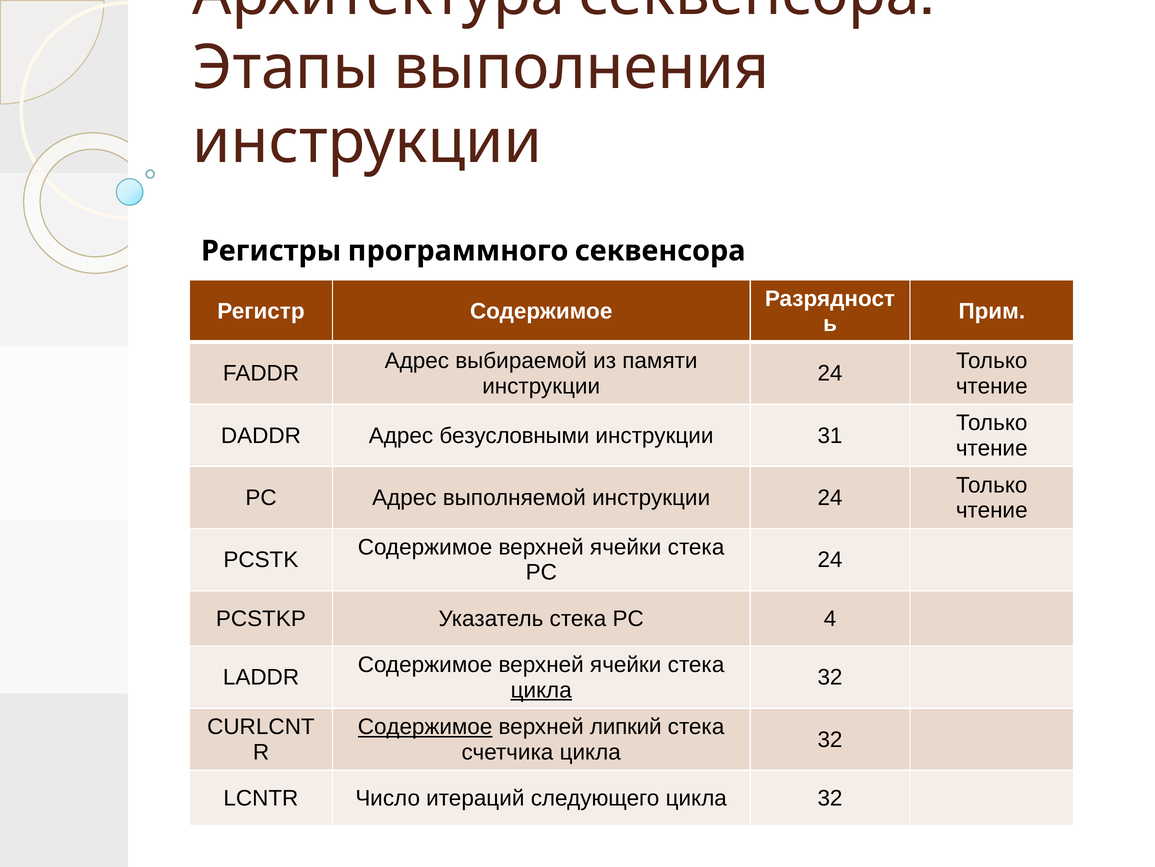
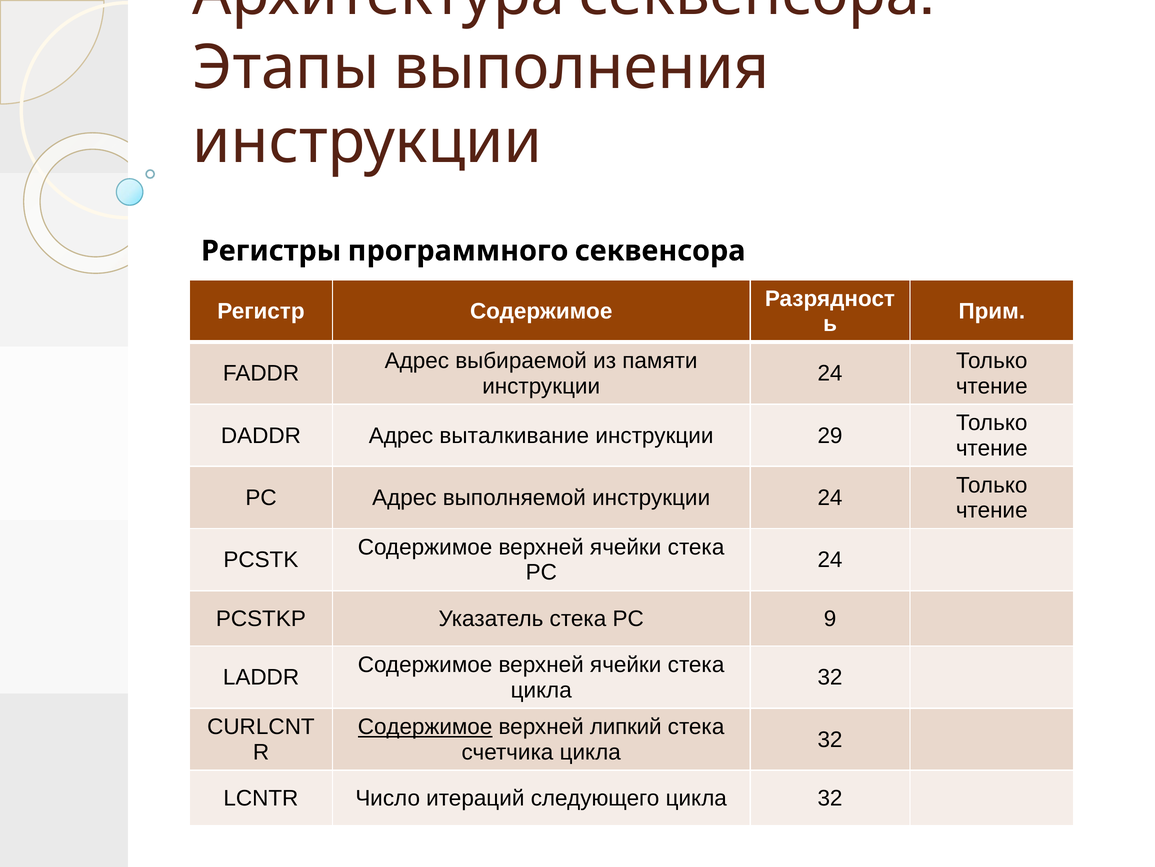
безусловными: безусловными -> выталкивание (514, 435)
31: 31 -> 29 (830, 435)
4: 4 -> 9 (830, 618)
цикла underline: present -> none (541, 689)
